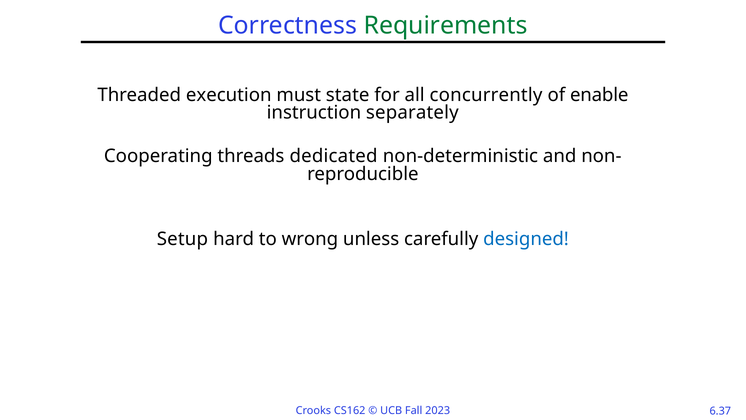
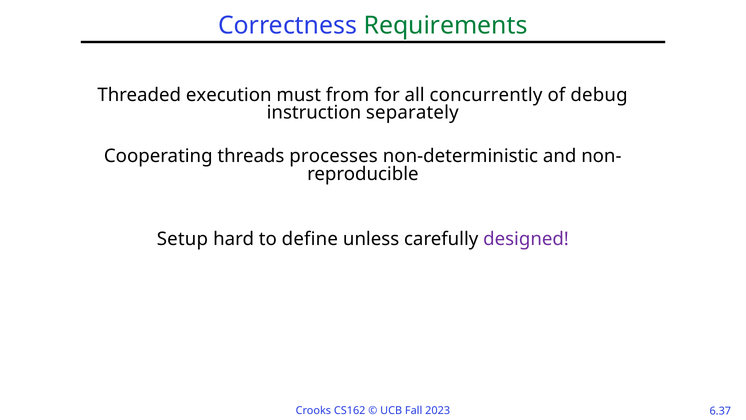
state: state -> from (348, 95)
enable: enable -> debug (599, 95)
dedicated: dedicated -> processes (334, 156)
wrong: wrong -> define (310, 239)
designed colour: blue -> purple (526, 239)
